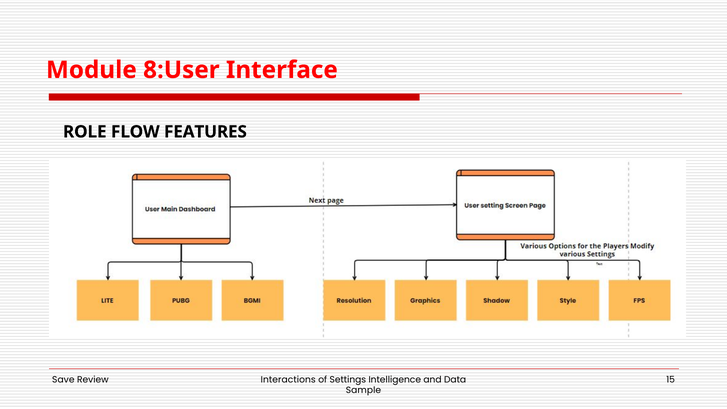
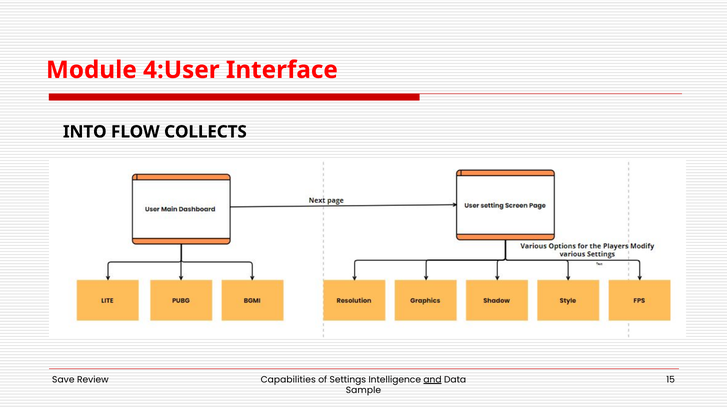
8:User: 8:User -> 4:User (181, 70)
ROLE: ROLE -> INTO (85, 132)
FEATURES: FEATURES -> COLLECTS (205, 132)
Interactions: Interactions -> Capabilities (288, 380)
and underline: none -> present (433, 380)
